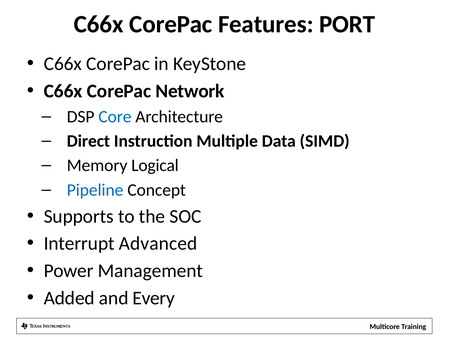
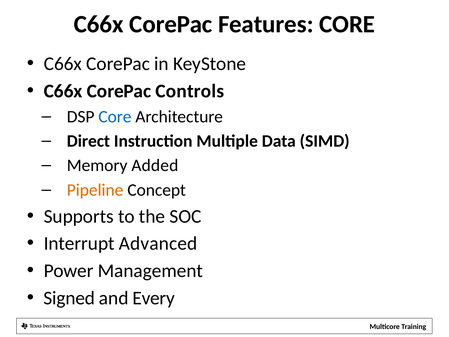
Features PORT: PORT -> CORE (347, 24)
Network: Network -> Controls (190, 91)
Logical: Logical -> Added (155, 165)
Pipeline colour: blue -> orange (95, 190)
Added: Added -> Signed (69, 298)
